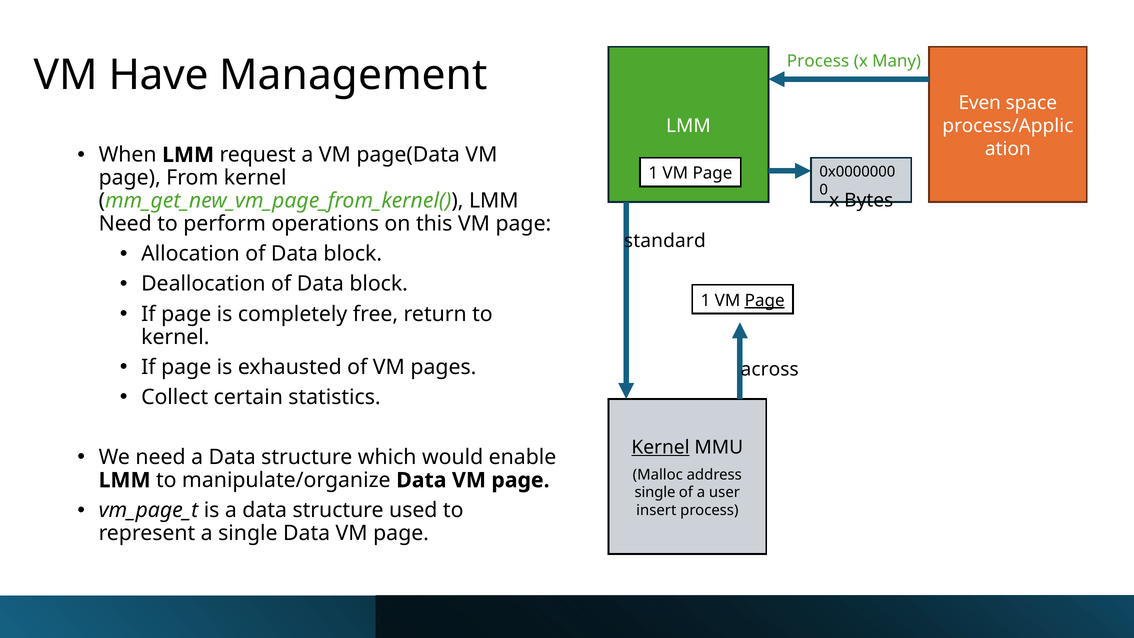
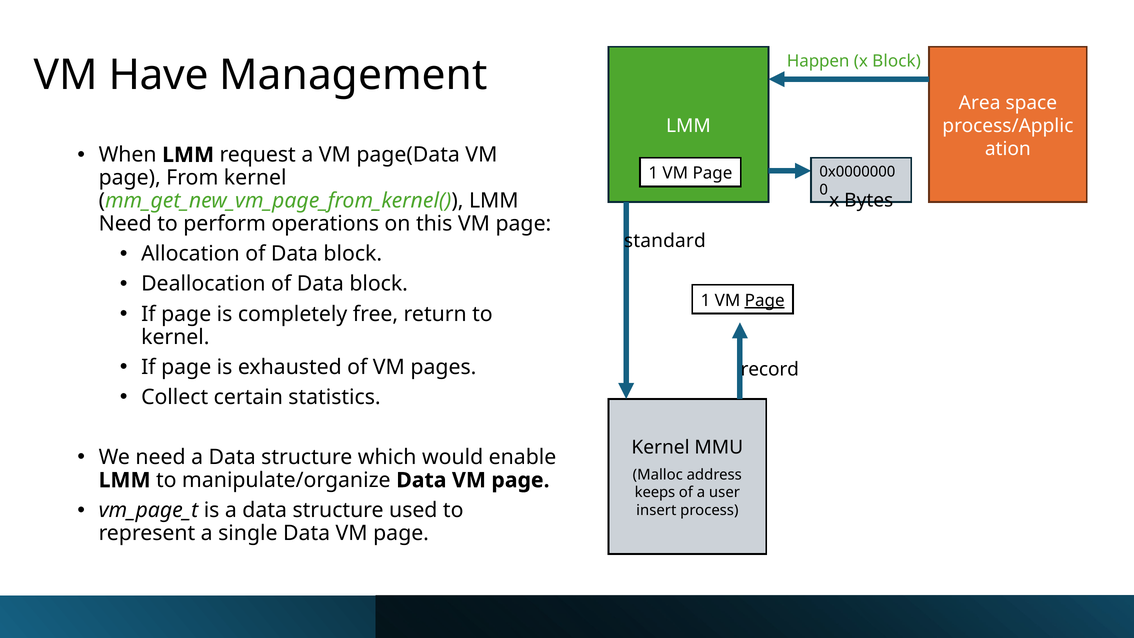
Process: Process -> Happen (818, 61)
x Many: Many -> Block (897, 61)
Even: Even -> Area (980, 103)
across: across -> record (770, 369)
Kernel underline: present -> none (661, 447)
single: single -> keeps (655, 492)
